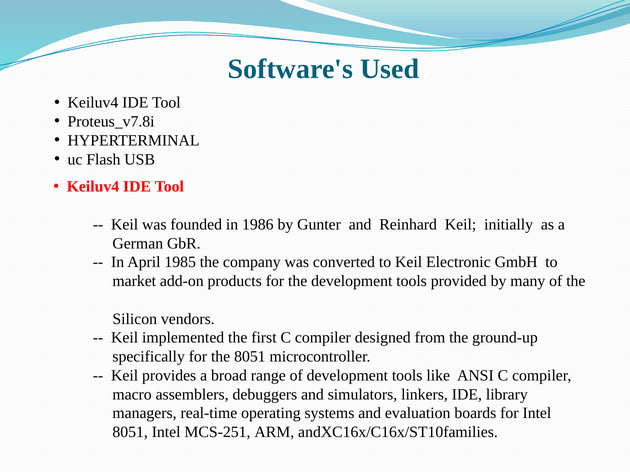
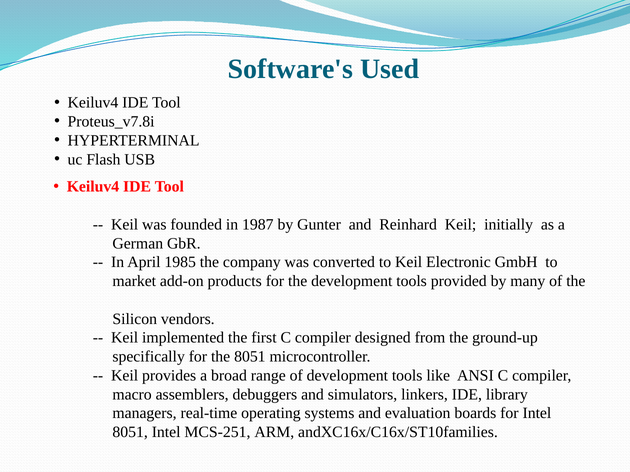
1986: 1986 -> 1987 (258, 225)
